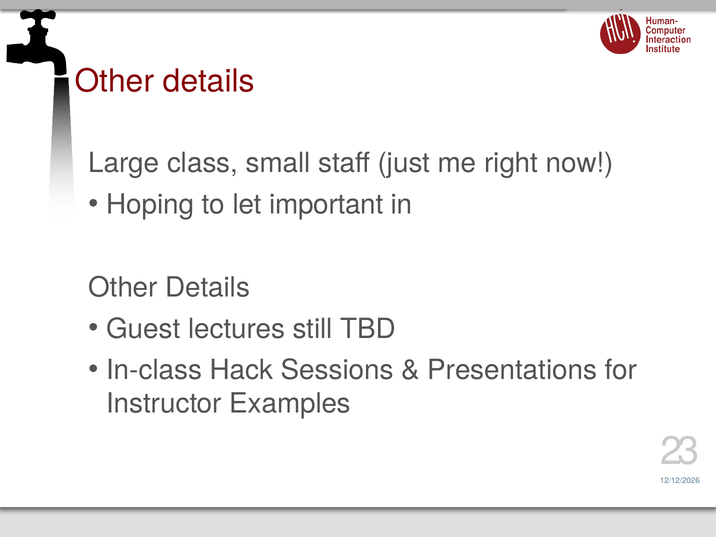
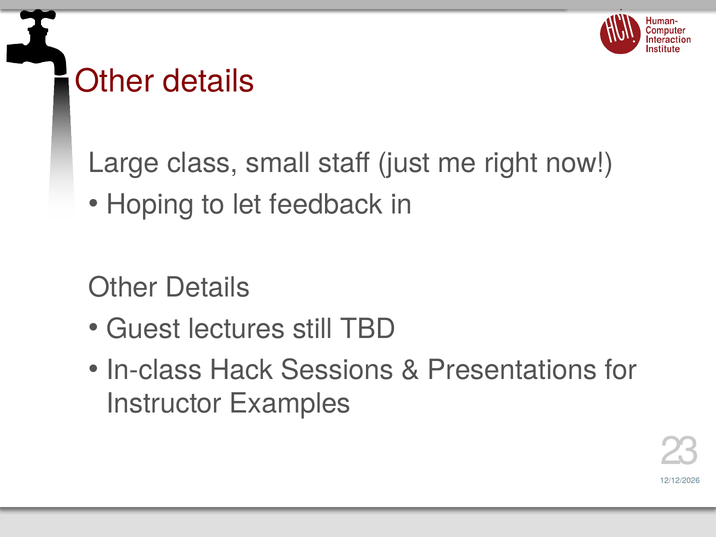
important: important -> feedback (326, 205)
